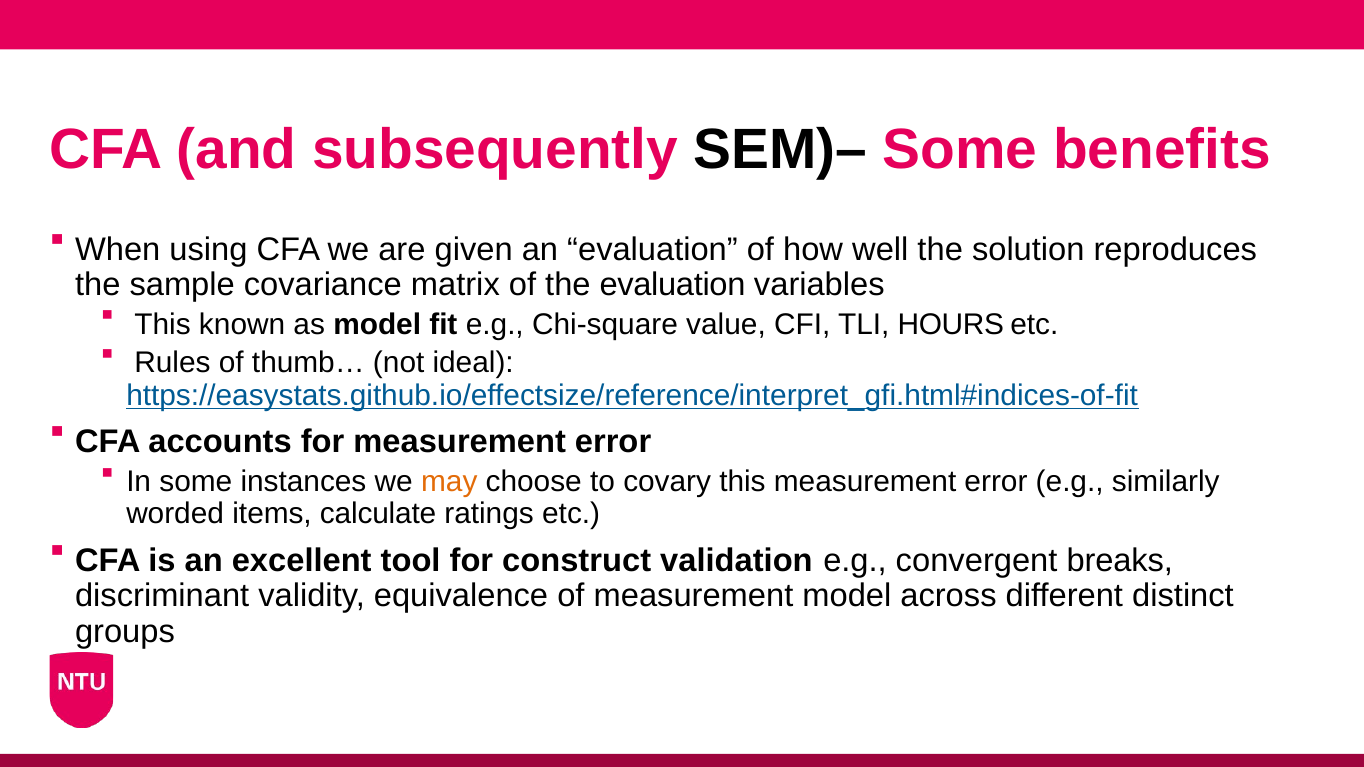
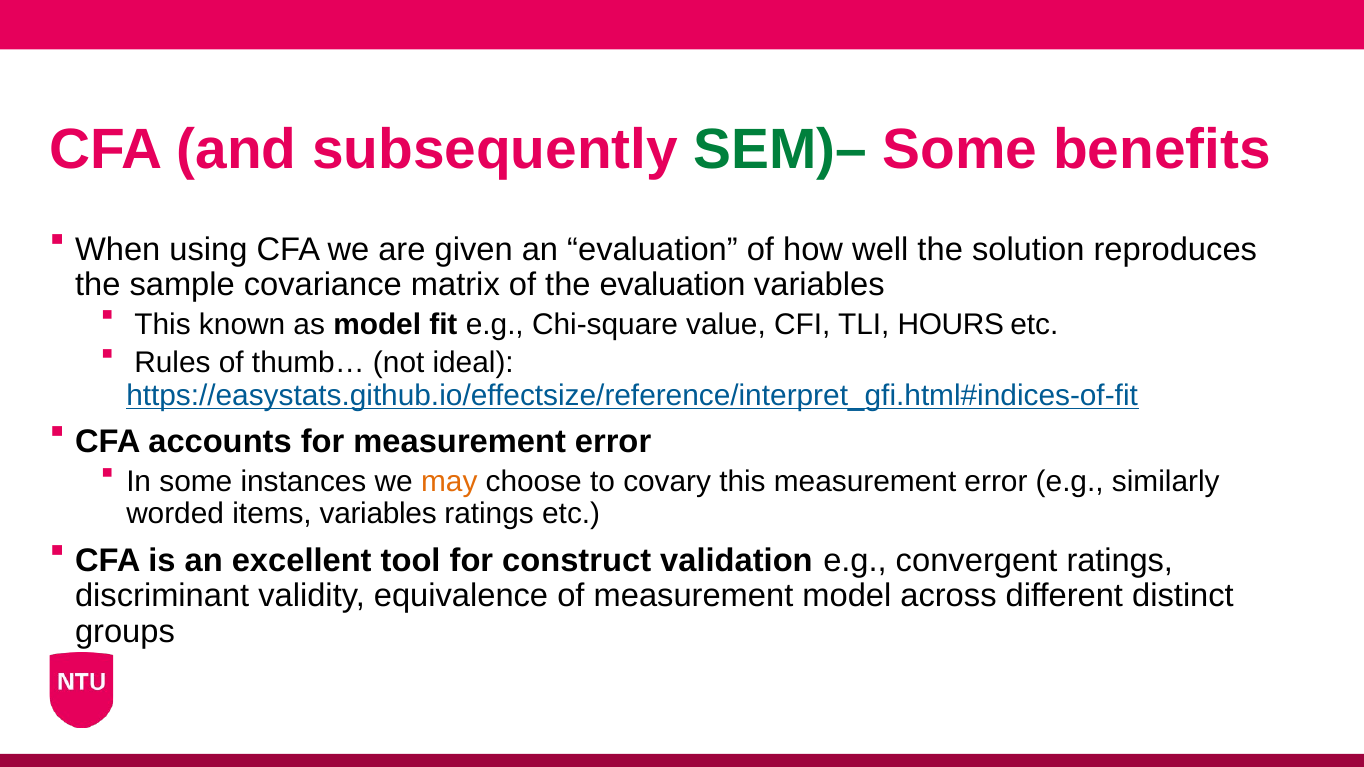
SEM)– colour: black -> green (780, 150)
items calculate: calculate -> variables (378, 514)
convergent breaks: breaks -> ratings (1120, 561)
